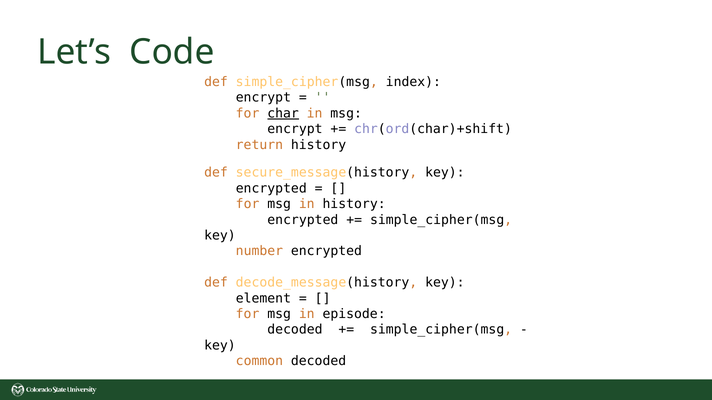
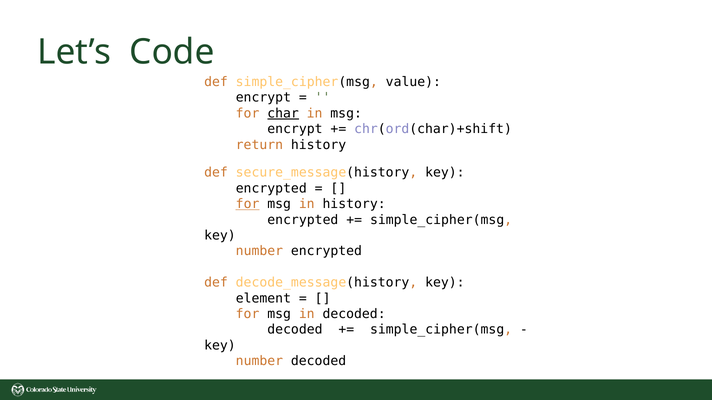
index: index -> value (413, 82)
for underline: none -> present (248, 204)
in episode: episode -> decoded (354, 314)
common: common -> number (259, 361)
